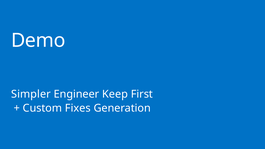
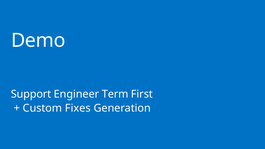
Simpler: Simpler -> Support (31, 94)
Keep: Keep -> Term (115, 94)
